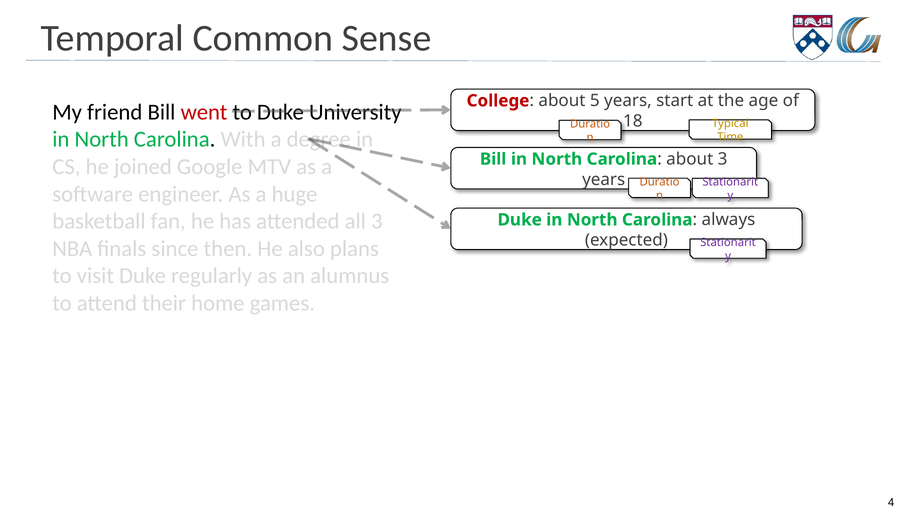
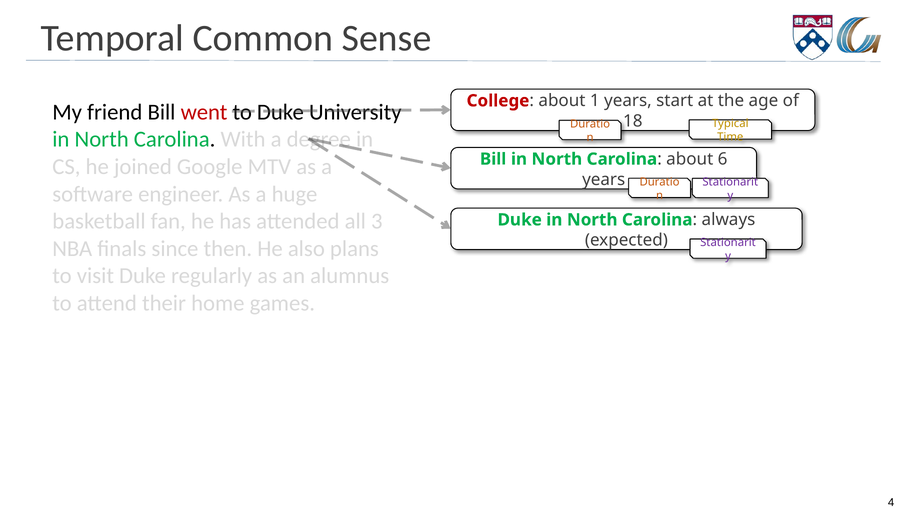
5: 5 -> 1 (595, 101)
about 3: 3 -> 6 (723, 159)
